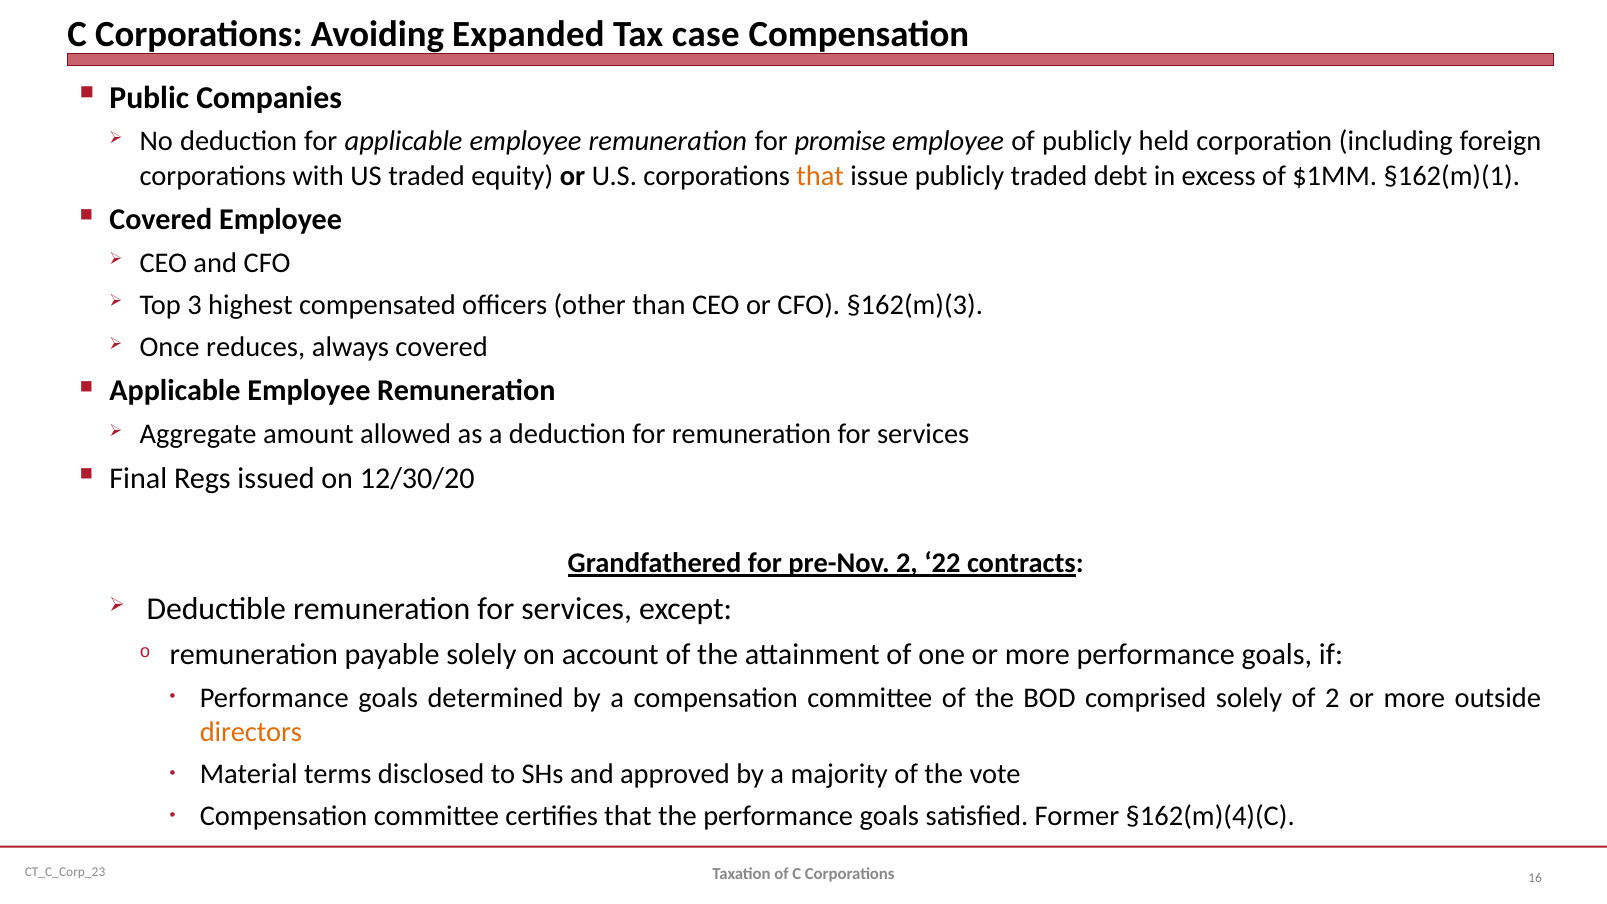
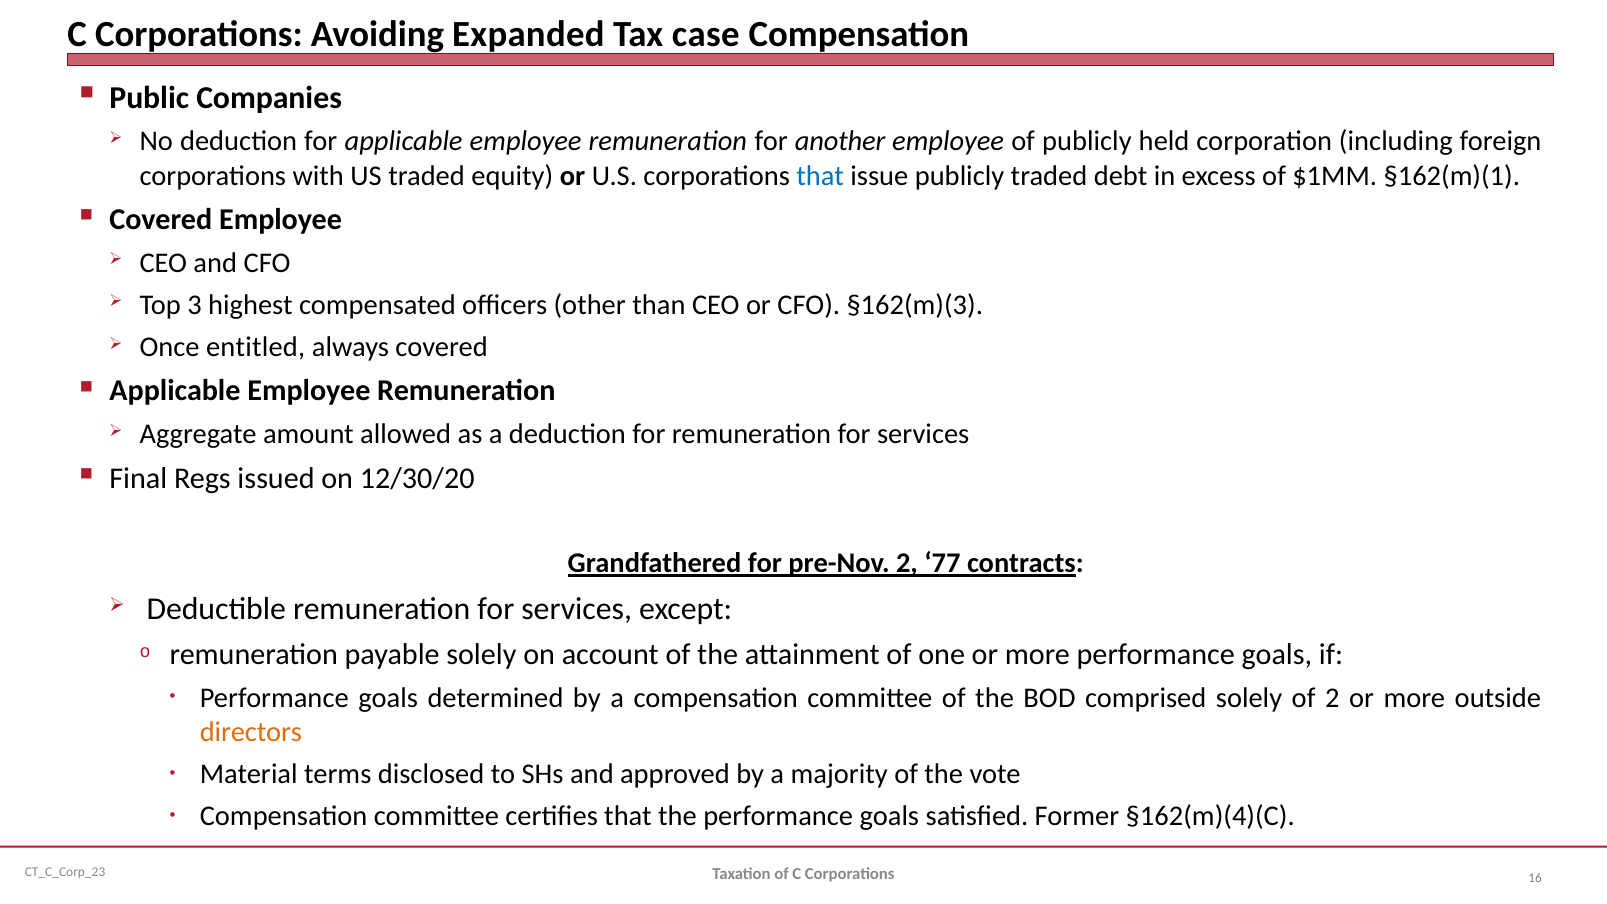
promise: promise -> another (840, 141)
that colour: orange -> blue (820, 176)
reduces: reduces -> entitled (256, 347)
22: 22 -> 77 (942, 563)
